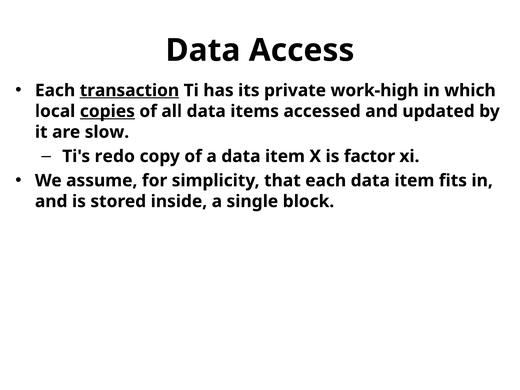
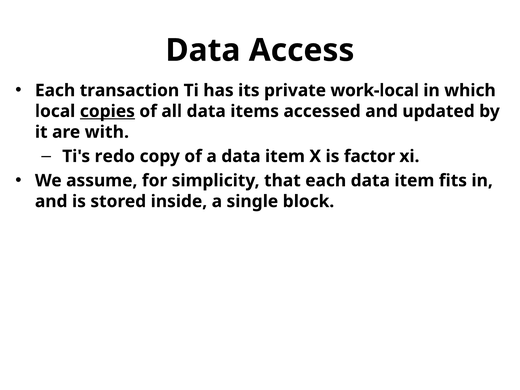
transaction underline: present -> none (129, 90)
work-high: work-high -> work-local (375, 90)
slow: slow -> with (107, 132)
